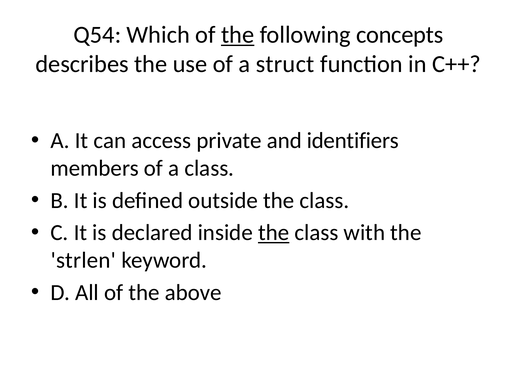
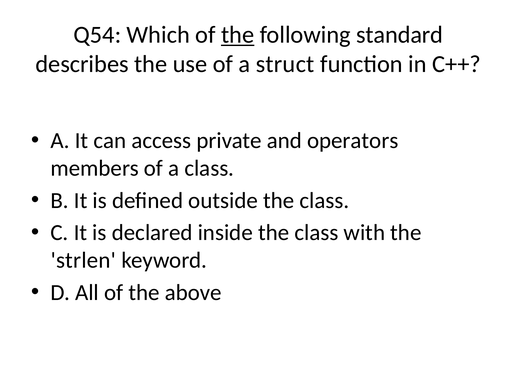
concepts: concepts -> standard (400, 35)
identifiers: identifiers -> operators (353, 141)
the underline: present -> none (274, 233)
